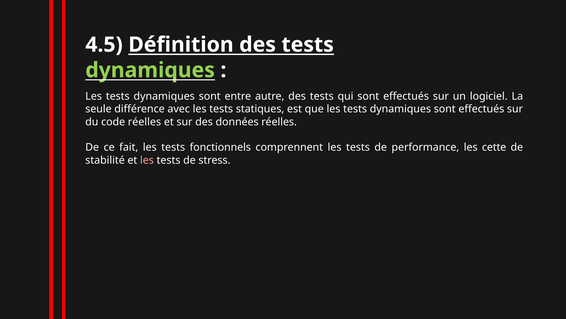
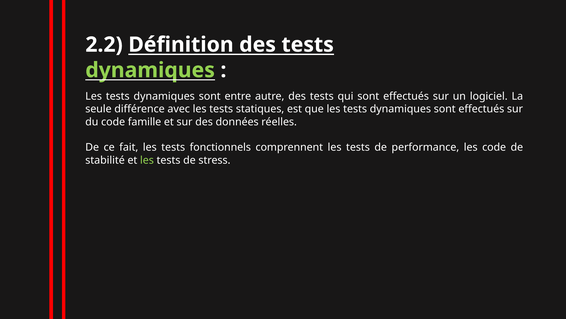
4.5: 4.5 -> 2.2 (104, 45)
code réelles: réelles -> famille (145, 122)
les cette: cette -> code (494, 147)
les colour: pink -> light green (147, 160)
